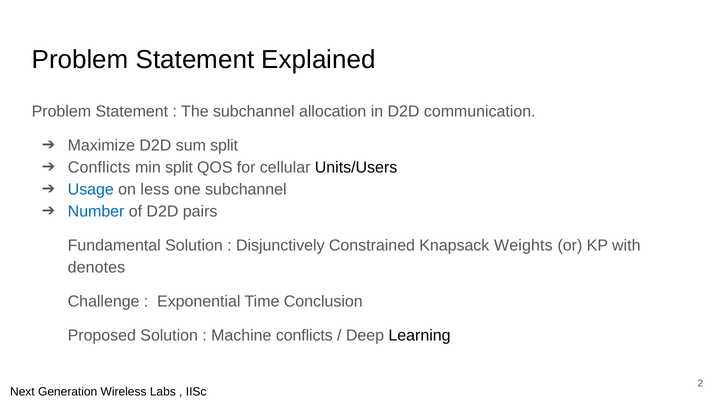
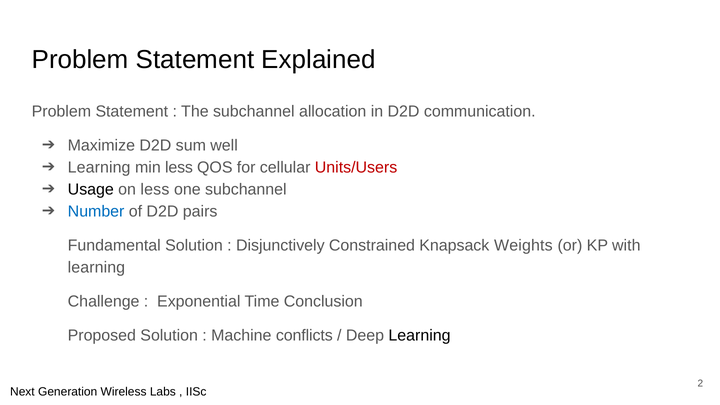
sum split: split -> well (224, 145)
Conflicts: Conflicts -> Learning (99, 168)
min split: split -> less (179, 168)
Units/Users colour: black -> red (356, 168)
Usage colour: blue -> black (91, 190)
denotes: denotes -> learning (96, 268)
